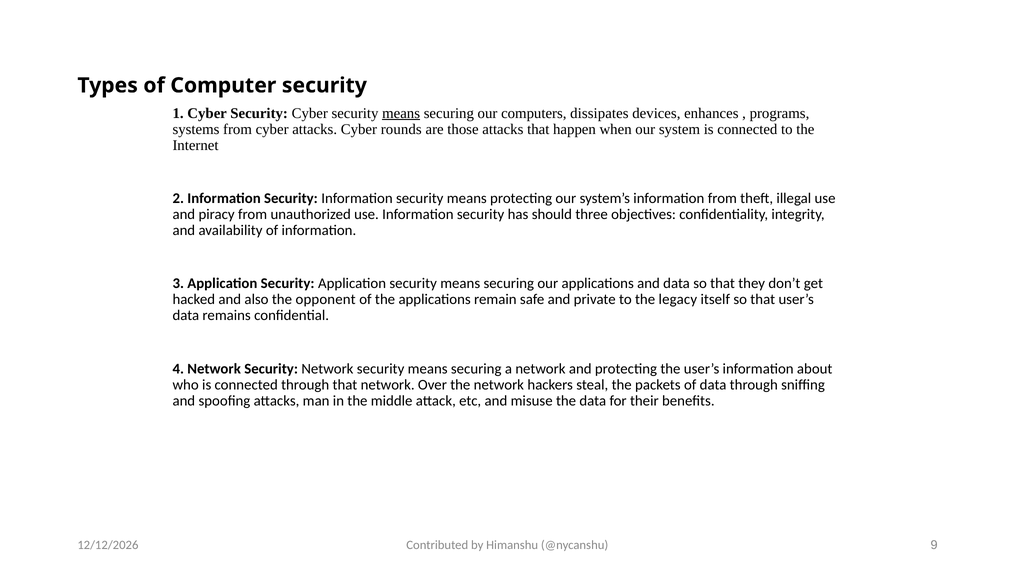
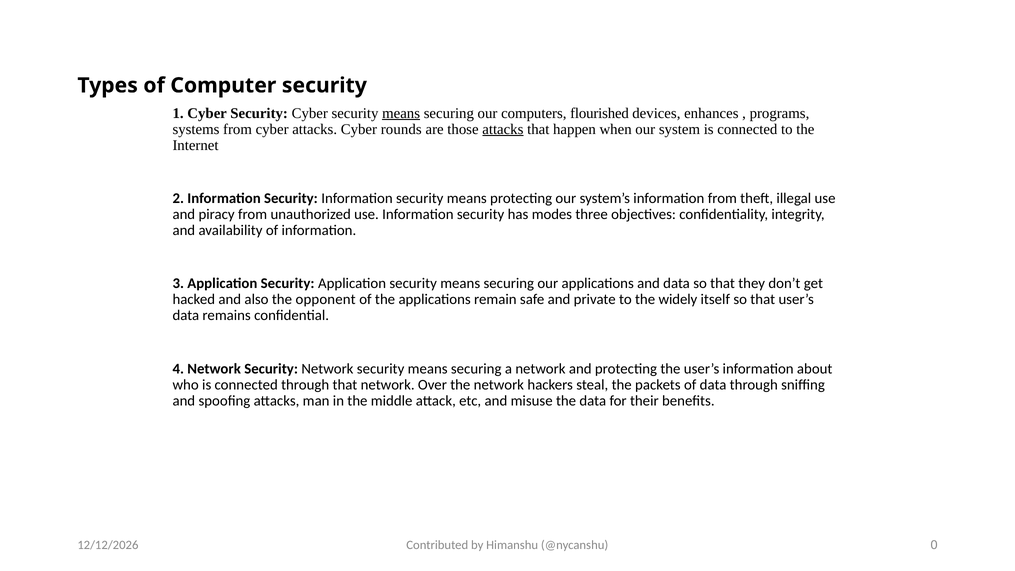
dissipates: dissipates -> flourished (600, 113)
attacks underline: none -> present (503, 129)
should: should -> modes (552, 214)
legacy: legacy -> widely (678, 300)
9: 9 -> 0 (934, 545)
